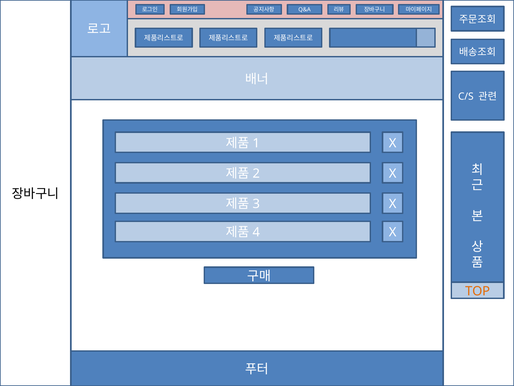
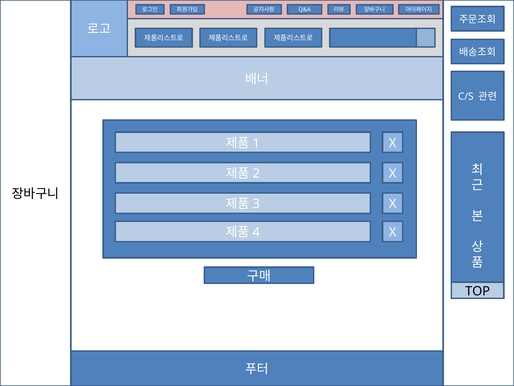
TOP colour: orange -> black (478, 291)
